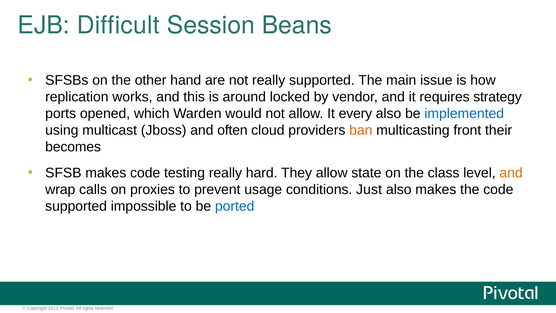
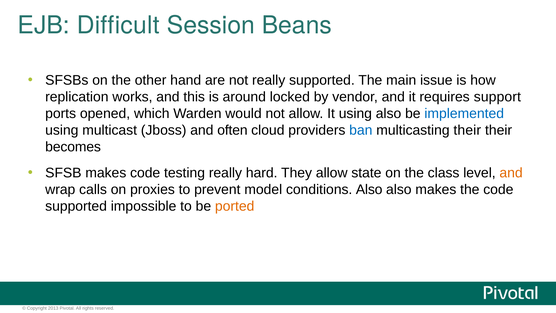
strategy: strategy -> support (497, 97)
It every: every -> using (355, 114)
ban colour: orange -> blue (361, 130)
multicasting front: front -> their (467, 130)
usage: usage -> model (263, 190)
conditions Just: Just -> Also (369, 190)
ported colour: blue -> orange (235, 206)
